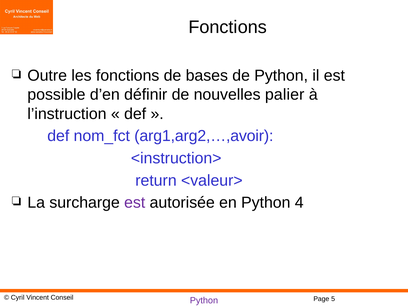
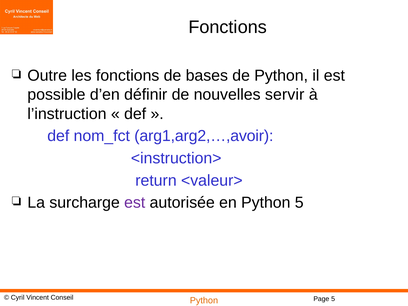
palier: palier -> servir (285, 95)
Python 4: 4 -> 5 (299, 203)
Python colour: purple -> orange (204, 300)
